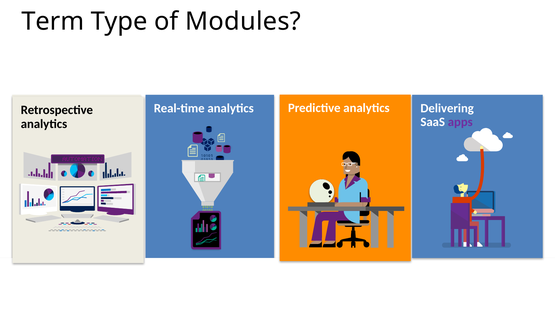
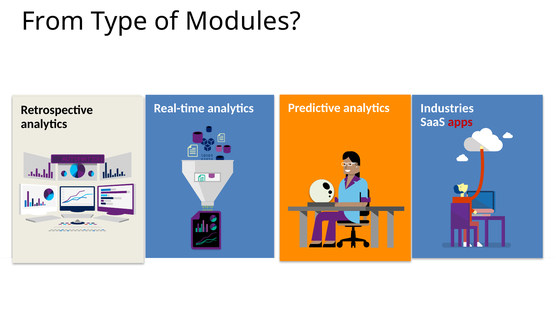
Term: Term -> From (53, 22)
Delivering: Delivering -> Industries (447, 108)
apps colour: purple -> red (460, 122)
